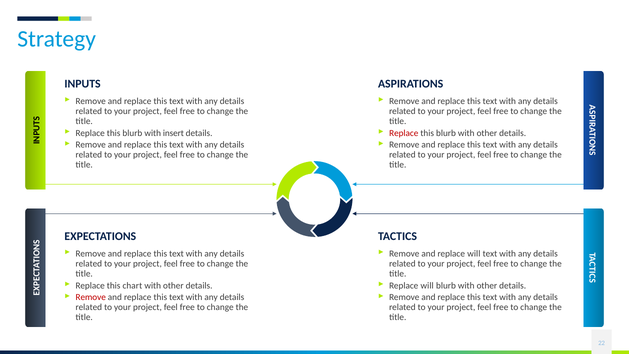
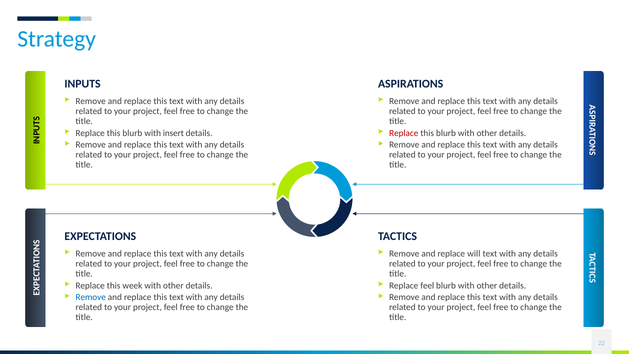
chart: chart -> week (132, 285)
will: will -> feel (427, 285)
Remove colour: red -> blue (91, 297)
